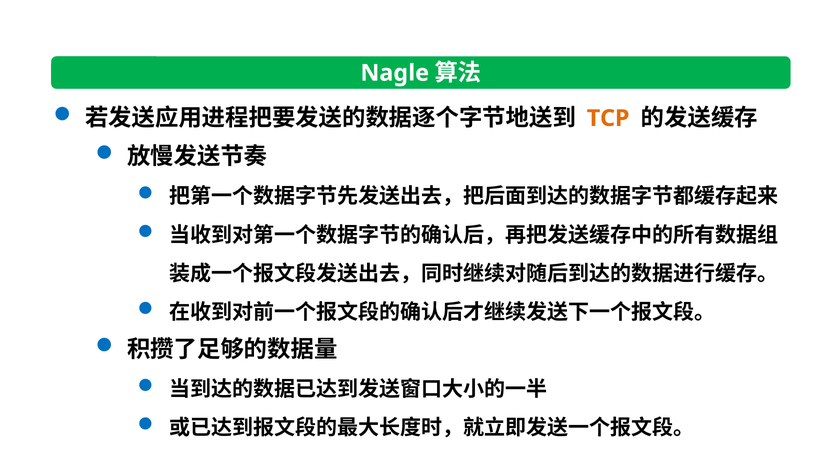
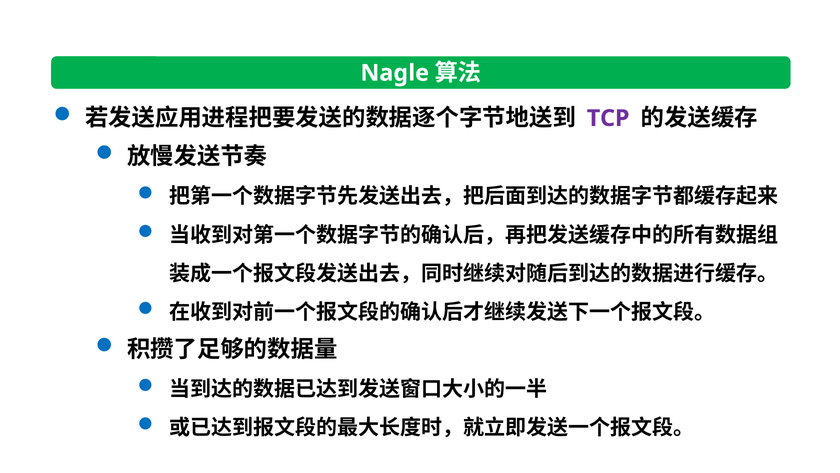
TCP colour: orange -> purple (608, 118)
